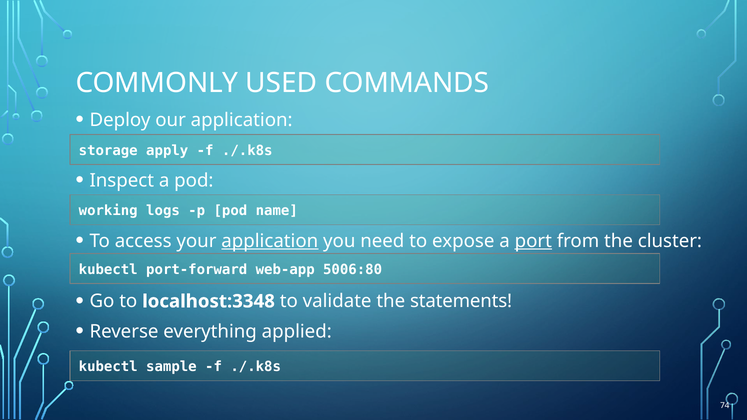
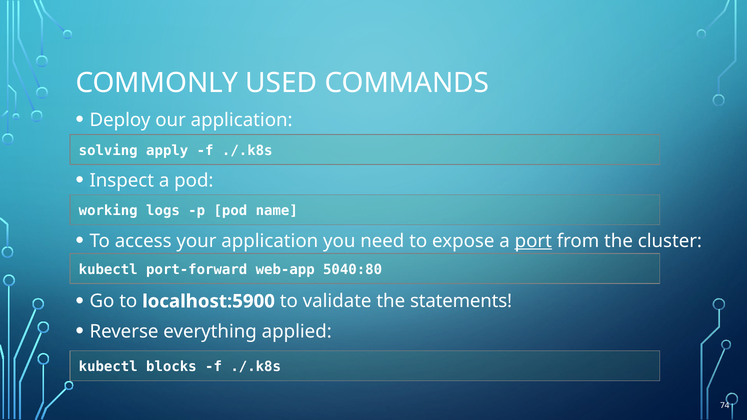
storage: storage -> solving (108, 151)
application underline: present -> none (270, 241)
5006:80: 5006:80 -> 5040:80 (353, 270)
localhost:3348: localhost:3348 -> localhost:5900 (209, 301)
sample: sample -> blocks (171, 367)
